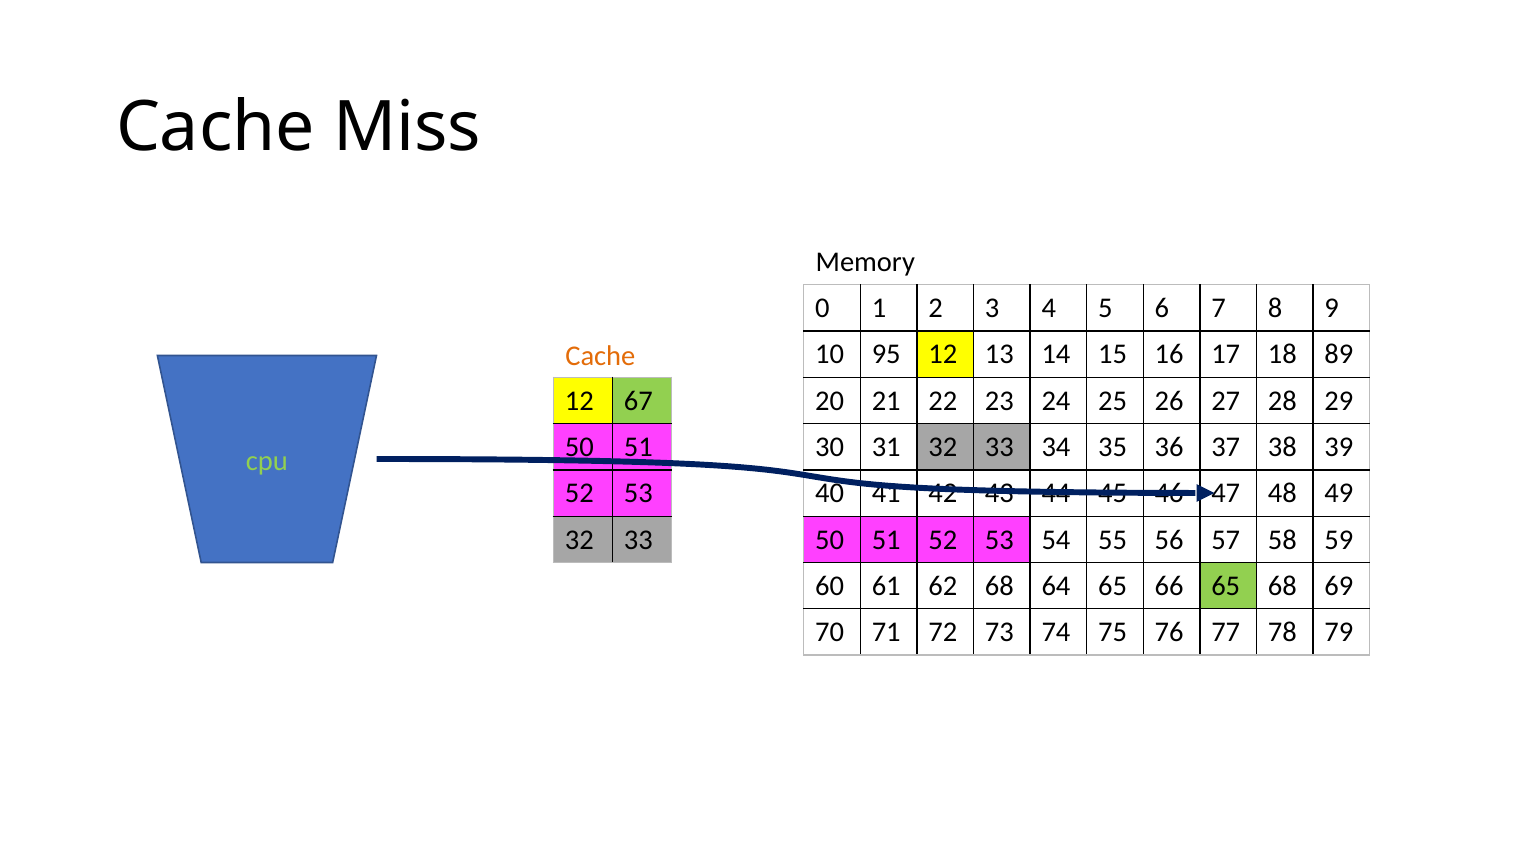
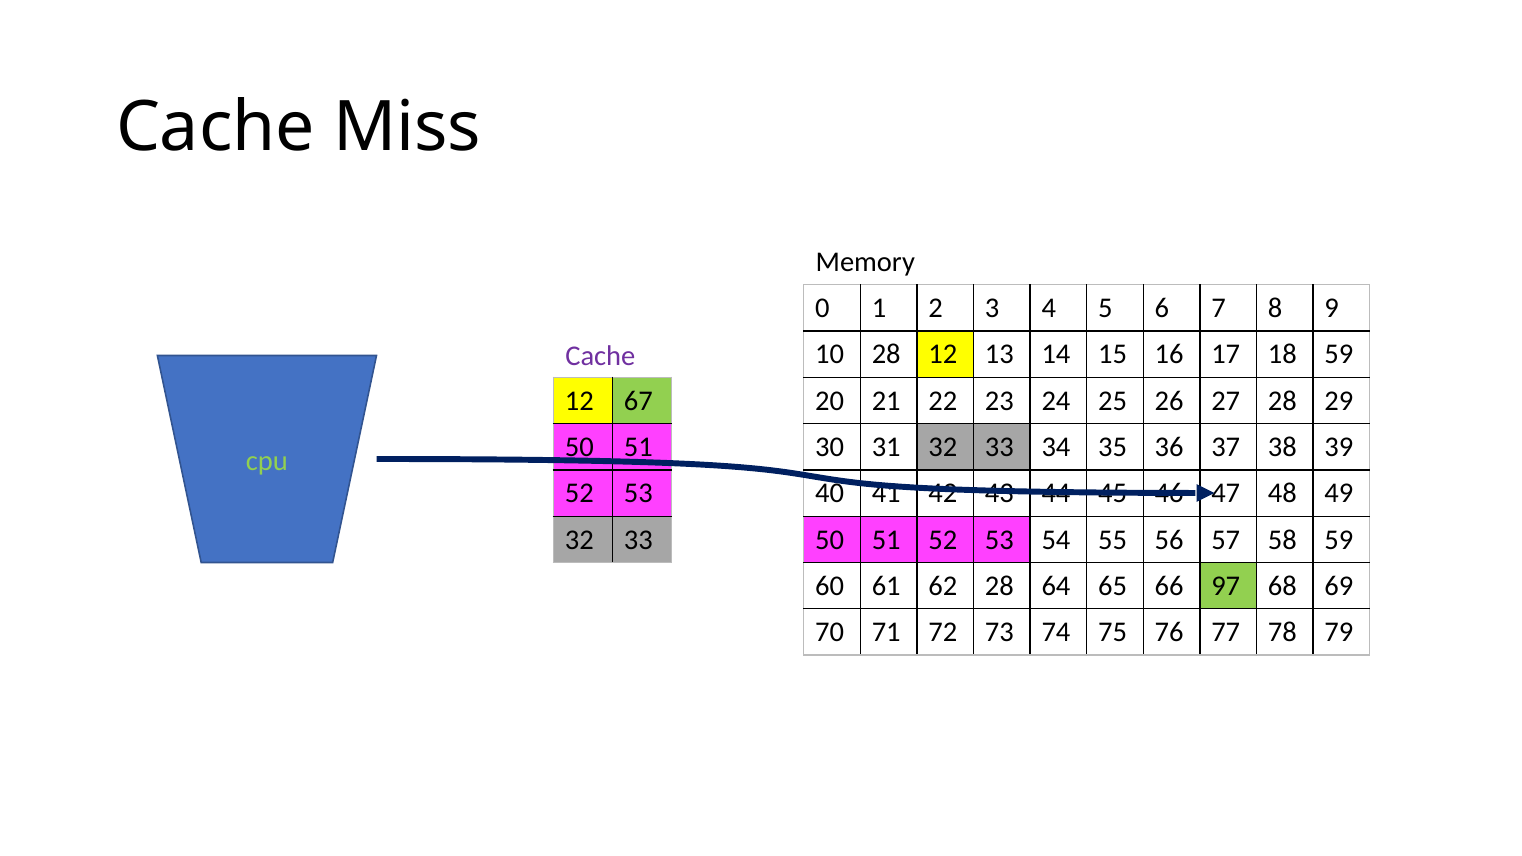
10 95: 95 -> 28 (886, 355)
18 89: 89 -> 59 (1339, 355)
Cache colour: orange -> purple (600, 356)
62 68: 68 -> 28 (999, 586)
66 65: 65 -> 97 (1226, 586)
